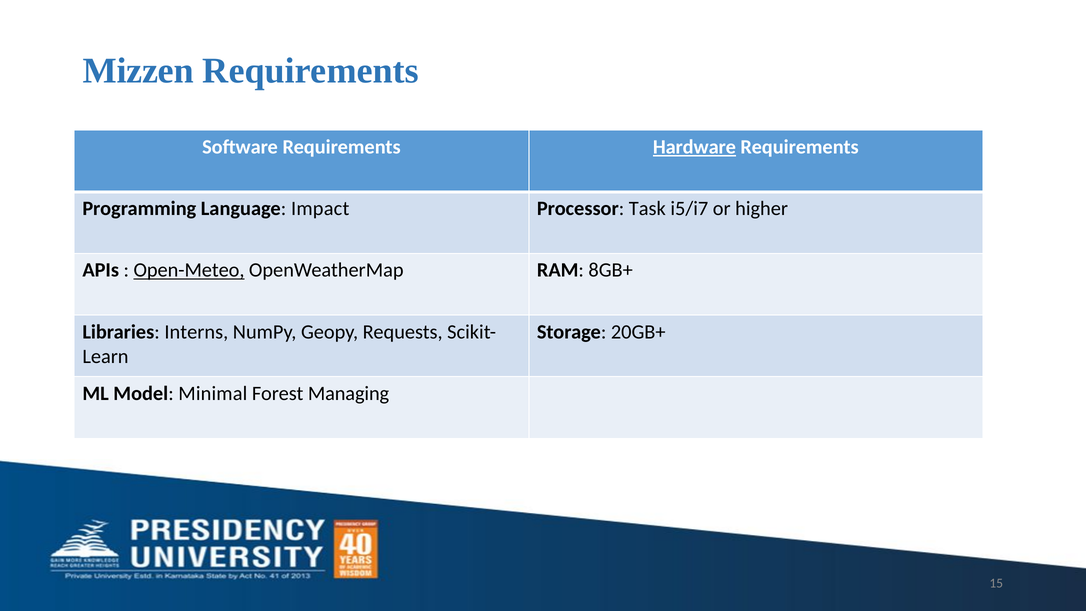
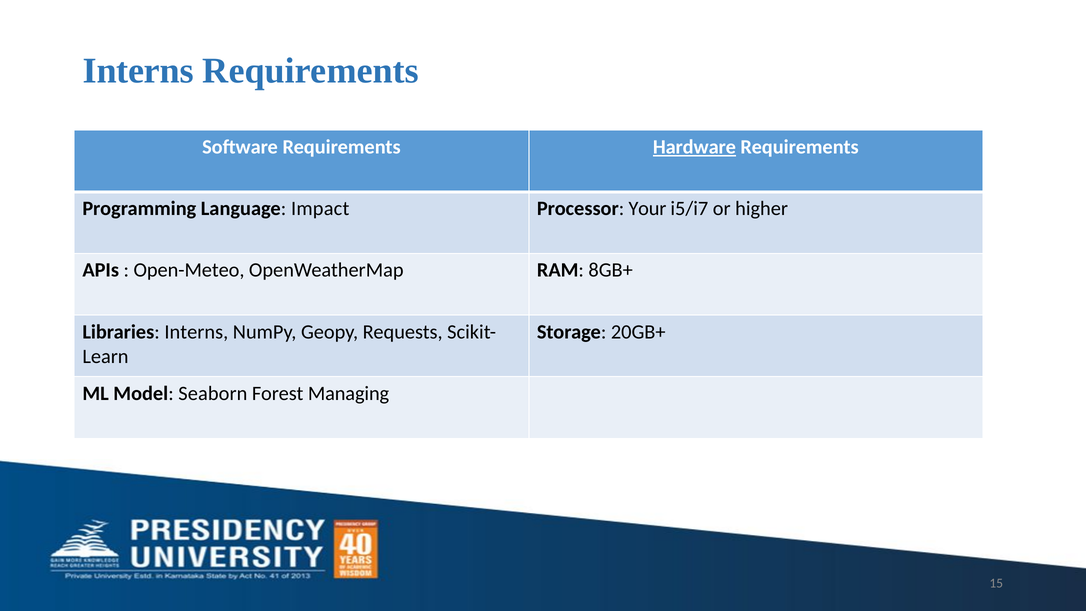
Mizzen: Mizzen -> Interns (138, 71)
Task: Task -> Your (647, 209)
Open-Meteo underline: present -> none (189, 270)
Minimal: Minimal -> Seaborn (213, 393)
